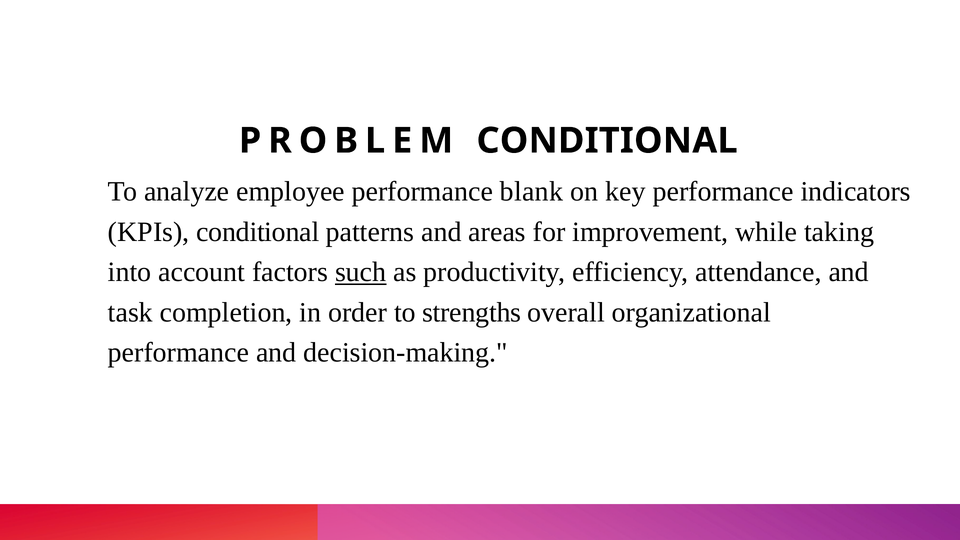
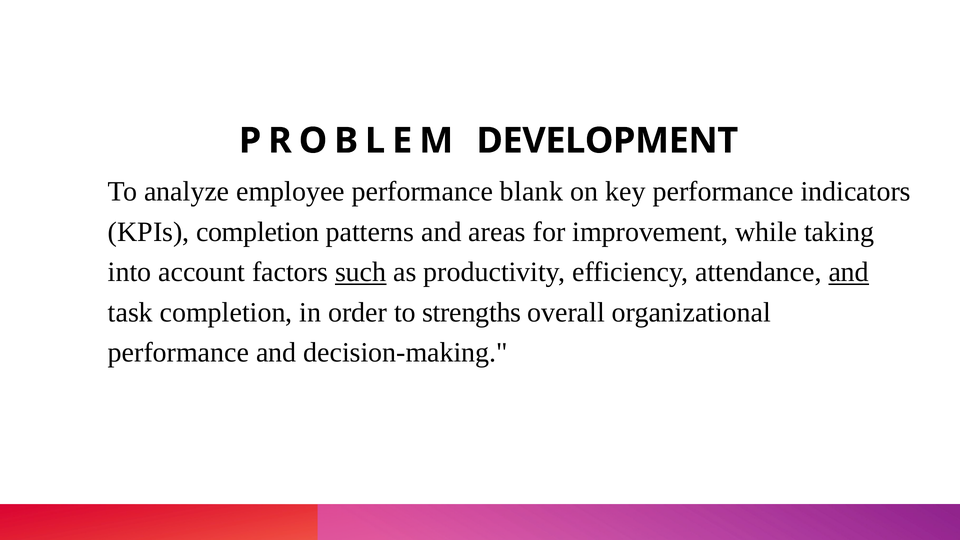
PROBLEM CONDITIONAL: CONDITIONAL -> DEVELOPMENT (607, 141)
KPIs conditional: conditional -> completion (258, 232)
and underline: none -> present (849, 272)
